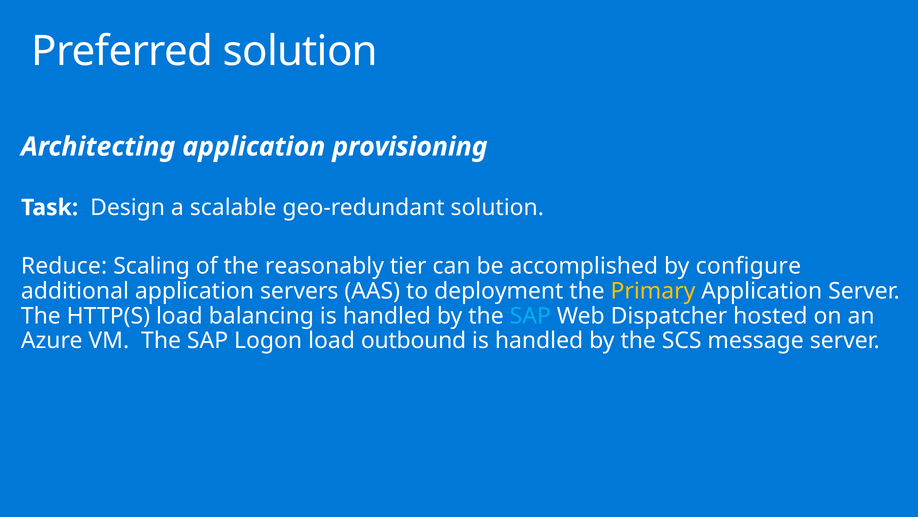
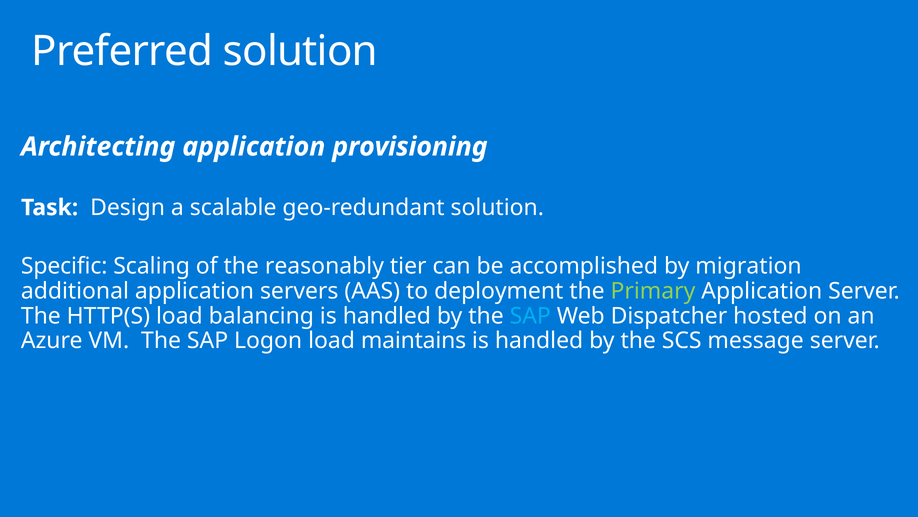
Reduce: Reduce -> Specific (64, 266)
configure: configure -> migration (749, 266)
Primary colour: yellow -> light green (653, 291)
outbound: outbound -> maintains (414, 340)
